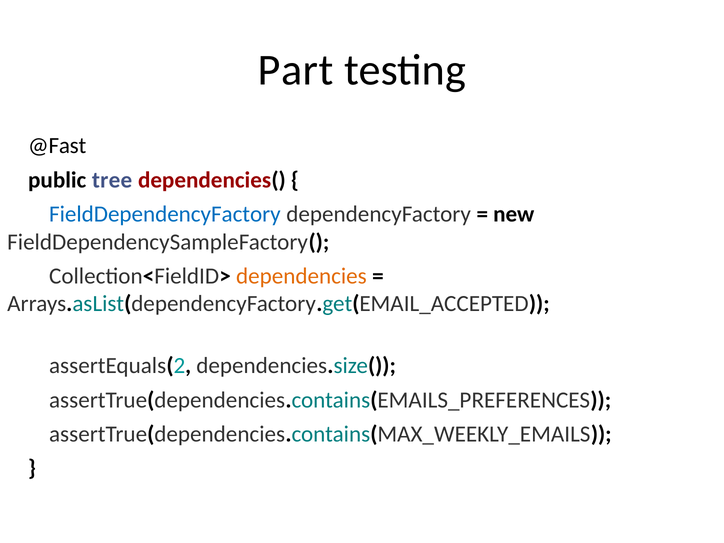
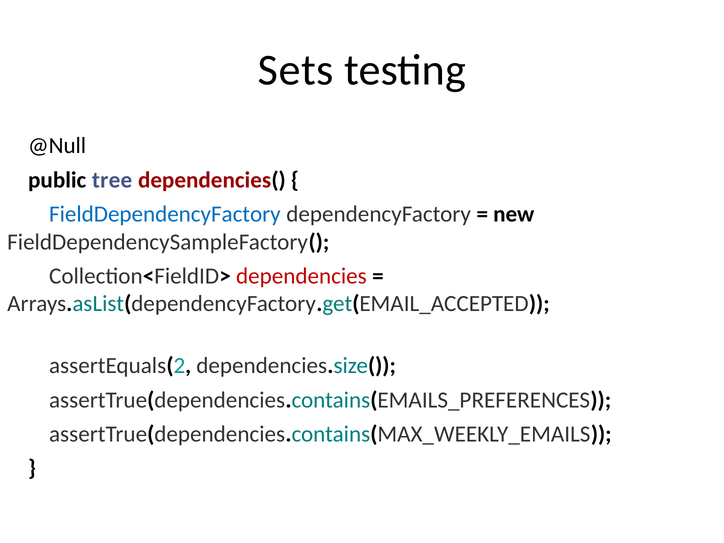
Part: Part -> Sets (296, 70)
@Fast: @Fast -> @Null (57, 146)
dependencies colour: orange -> red (301, 276)
